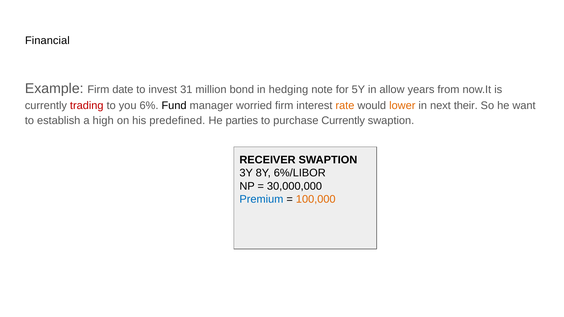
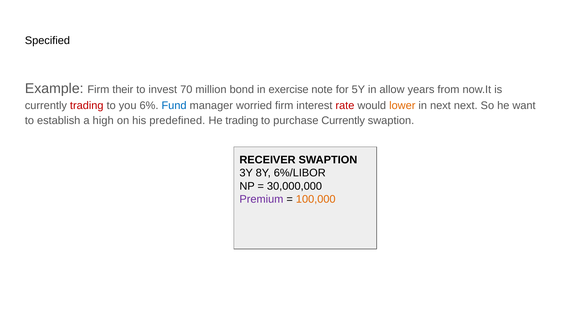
Financial: Financial -> Specified (47, 40)
date: date -> their (123, 90)
31: 31 -> 70 (186, 90)
hedging: hedging -> exercise (289, 90)
Fund colour: black -> blue (174, 105)
rate colour: orange -> red (345, 105)
next their: their -> next (466, 105)
He parties: parties -> trading (242, 121)
Premium colour: blue -> purple (261, 199)
